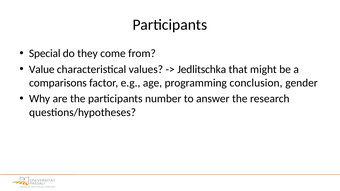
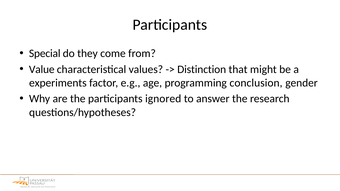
Jedlitschka: Jedlitschka -> Distinction (202, 69)
comparisons: comparisons -> experiments (58, 83)
number: number -> ignored (163, 99)
